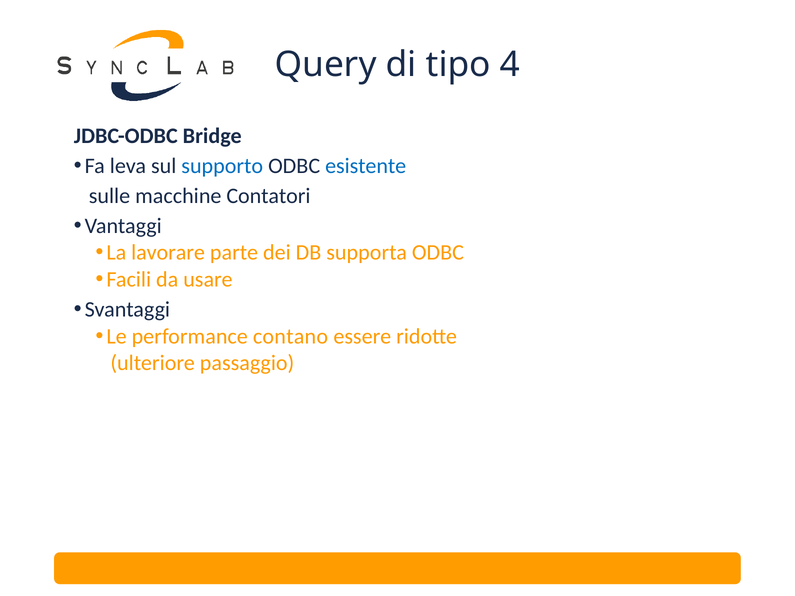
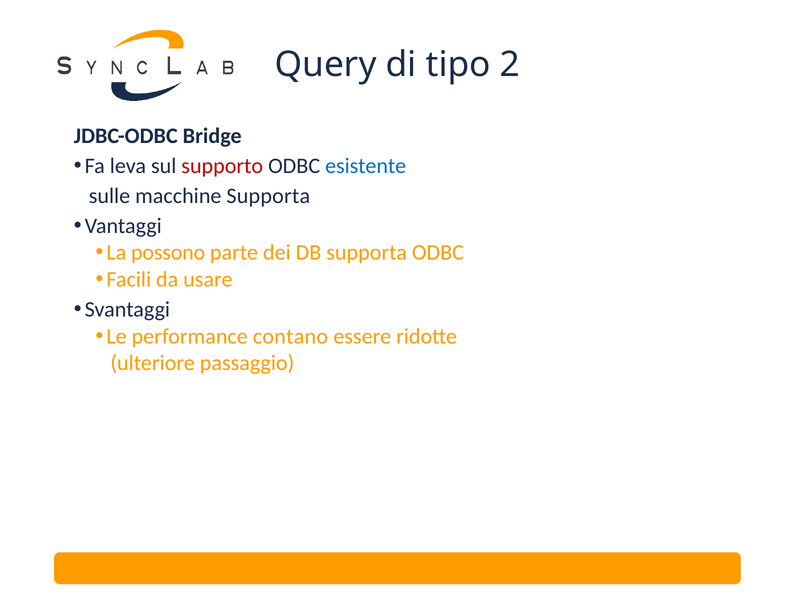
4: 4 -> 2 (510, 65)
supporto colour: blue -> red (222, 166)
macchine Contatori: Contatori -> Supporta (268, 196)
lavorare: lavorare -> possono (168, 253)
